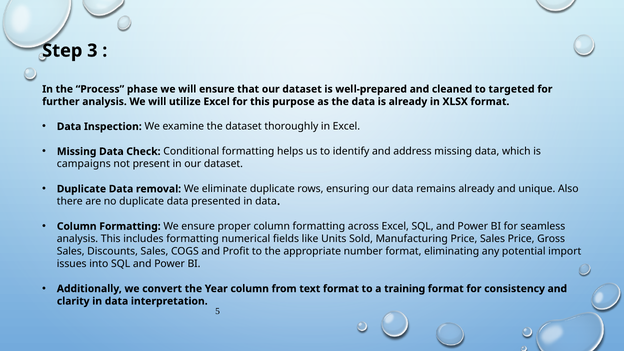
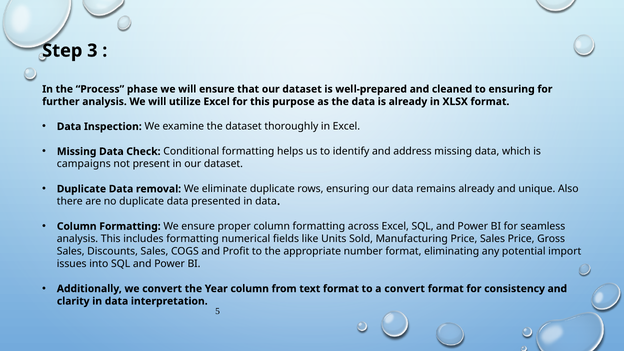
to targeted: targeted -> ensuring (512, 89)
a training: training -> convert (405, 289)
